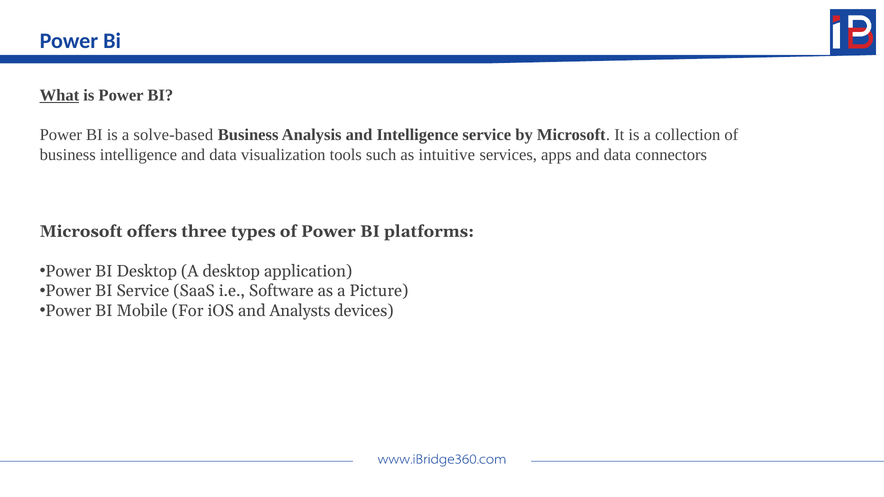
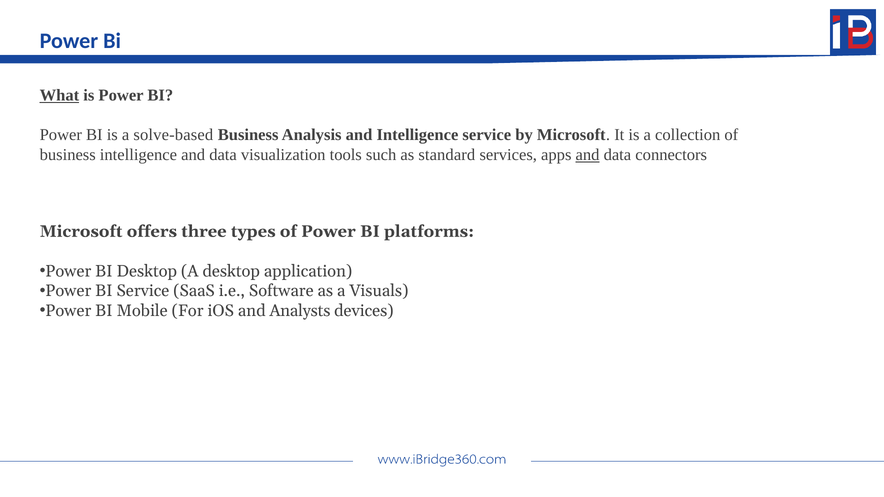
intuitive: intuitive -> standard (447, 155)
and underline: none -> present (588, 155)
Picture: Picture -> Visuals (379, 291)
